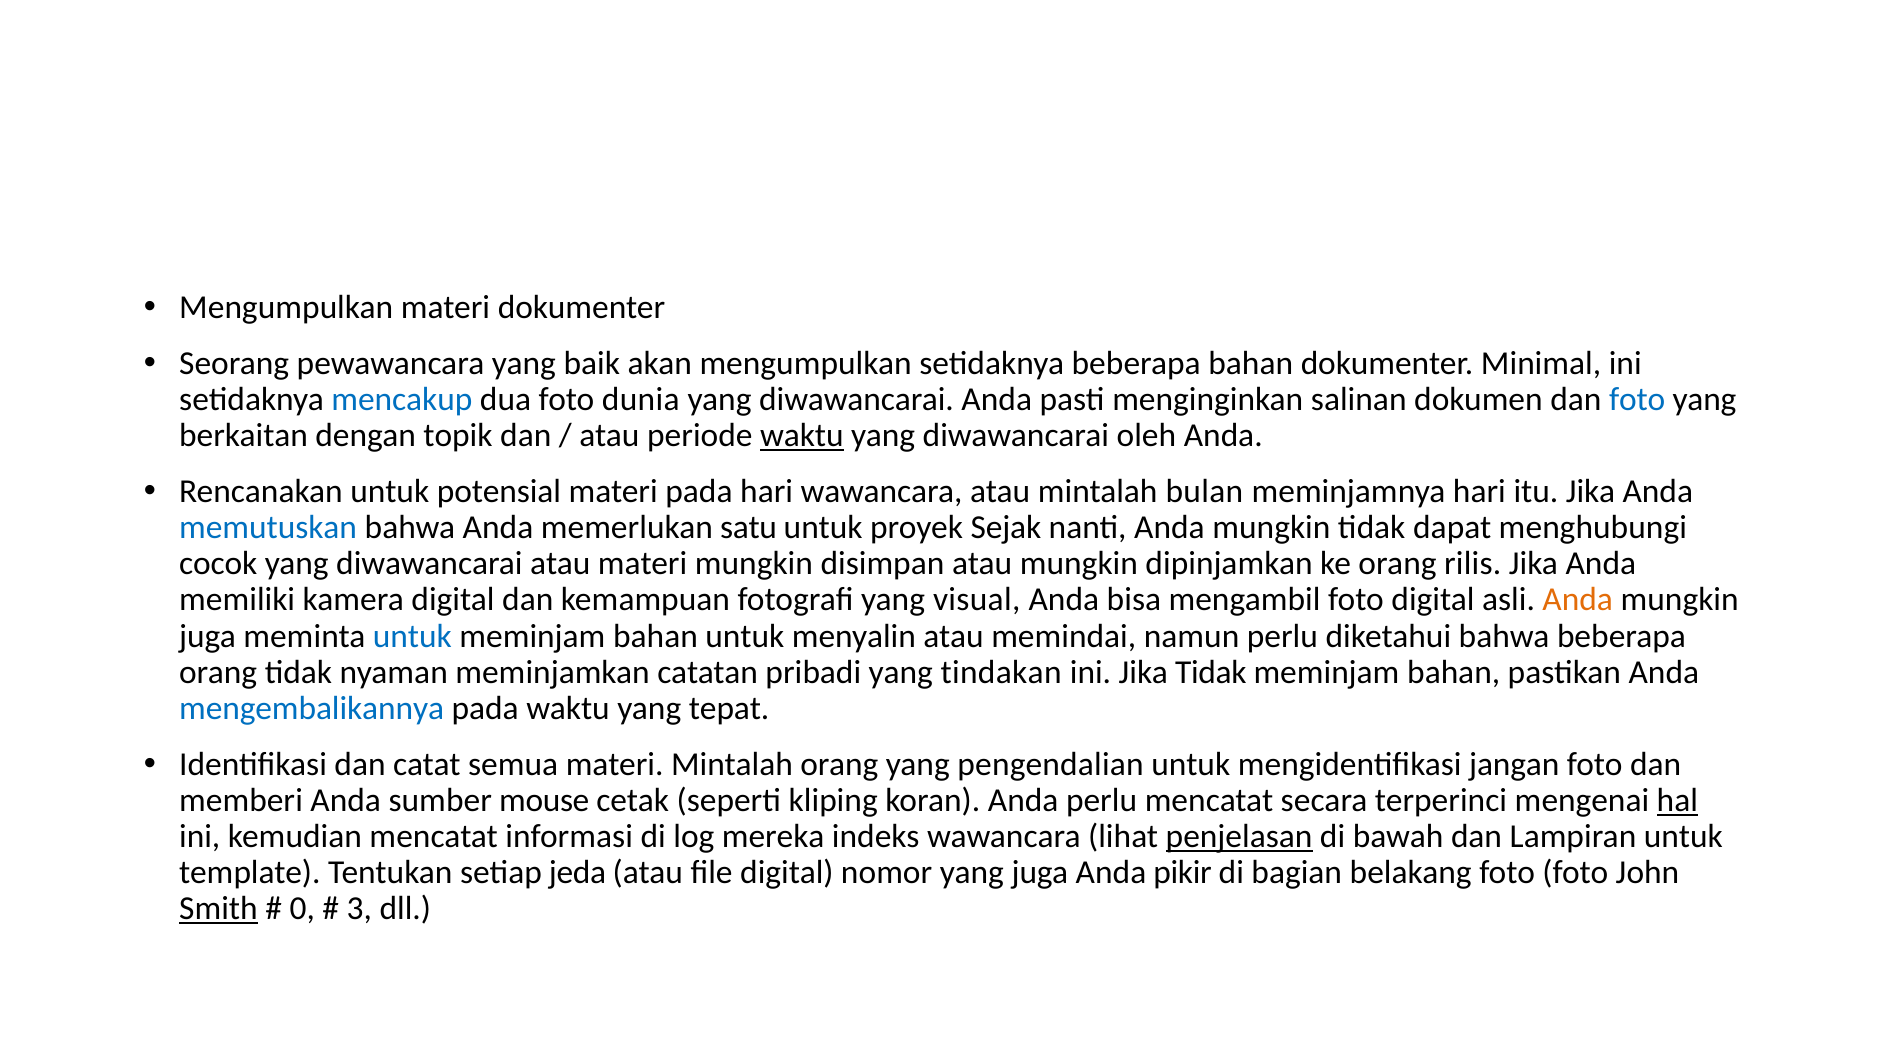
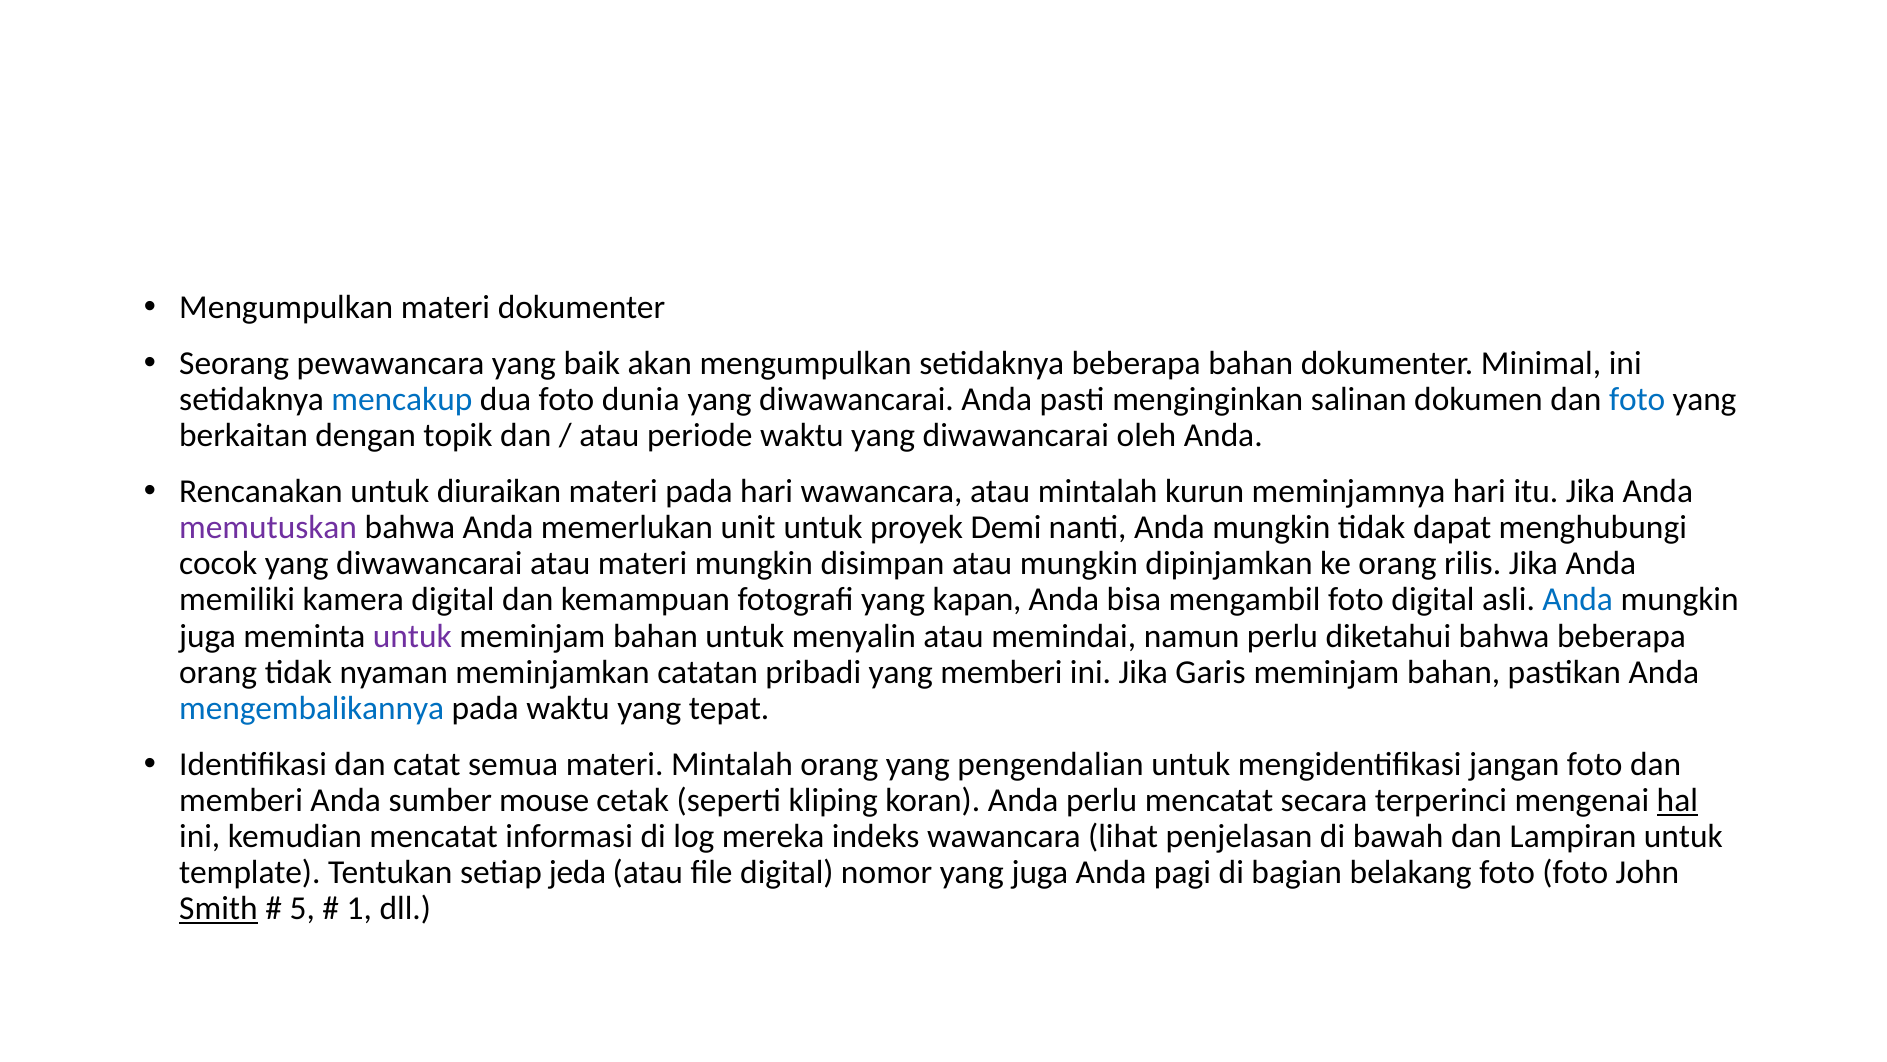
waktu underline: present -> none (802, 435)
potensial: potensial -> diuraikan (499, 491)
bulan: bulan -> kurun (1205, 491)
memutuskan colour: blue -> purple (268, 527)
satu: satu -> unit (748, 527)
Sejak: Sejak -> Demi (1006, 527)
visual: visual -> kapan (977, 600)
Anda colour: orange -> blue (1578, 600)
untuk colour: blue -> purple (412, 636)
yang tindakan: tindakan -> memberi (1001, 672)
Jika Tidak: Tidak -> Garis (1211, 672)
penjelasan underline: present -> none (1239, 836)
pikir: pikir -> pagi (1182, 872)
0: 0 -> 5 (302, 908)
3: 3 -> 1 (359, 908)
